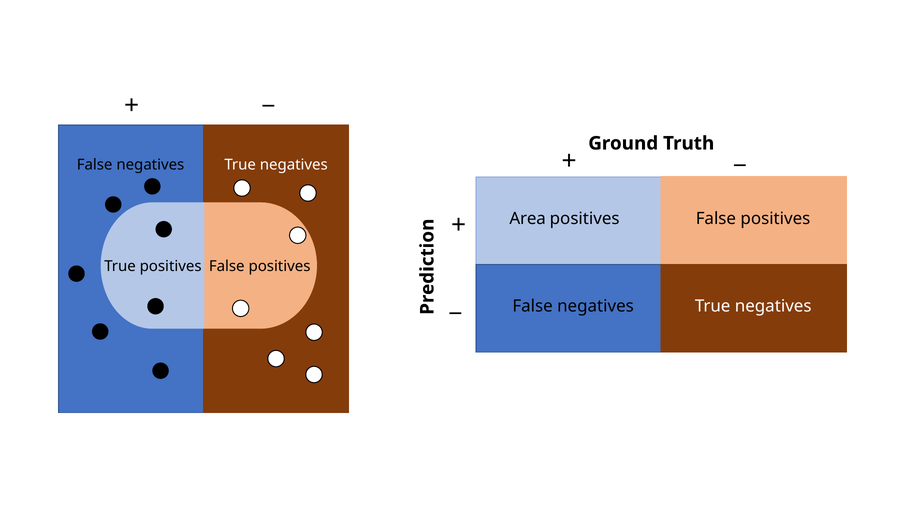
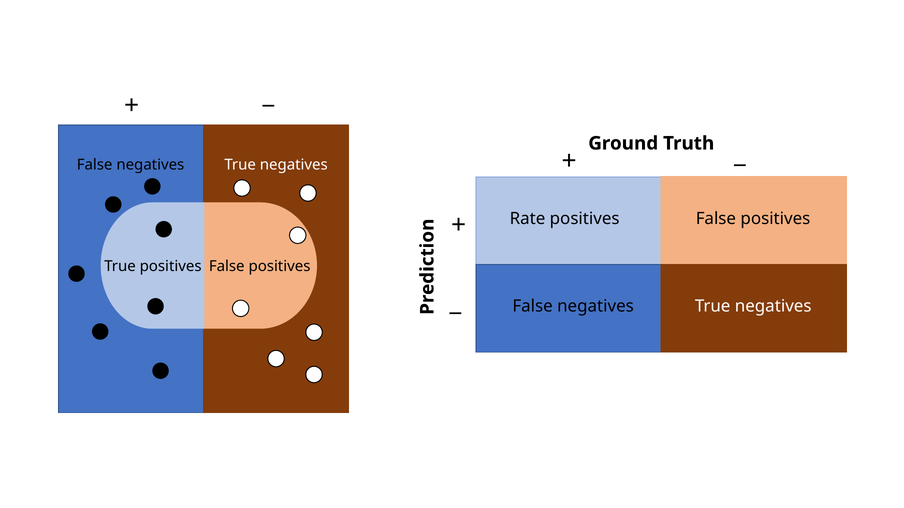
Area: Area -> Rate (528, 219)
